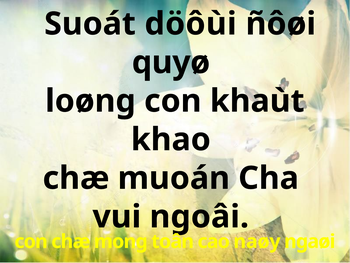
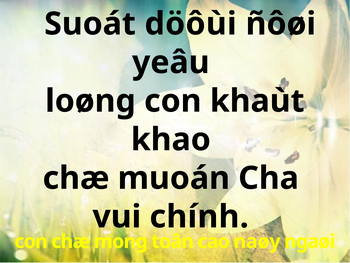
quyø: quyø -> yeâu (171, 62)
ngoâi: ngoâi -> chính (199, 216)
